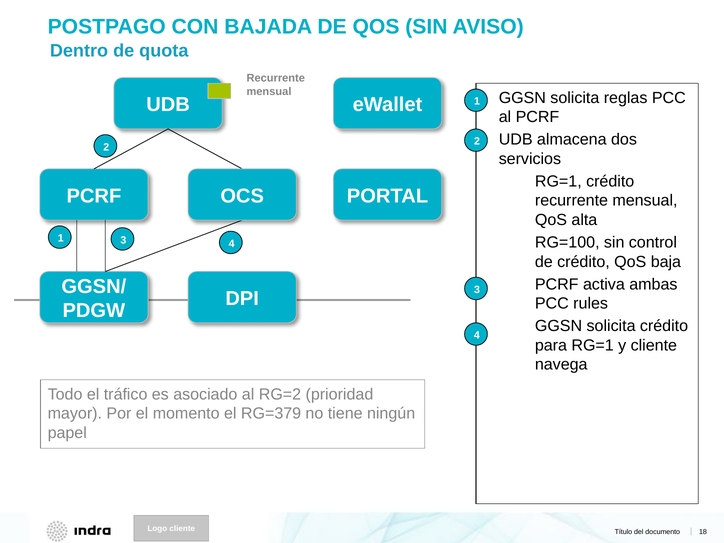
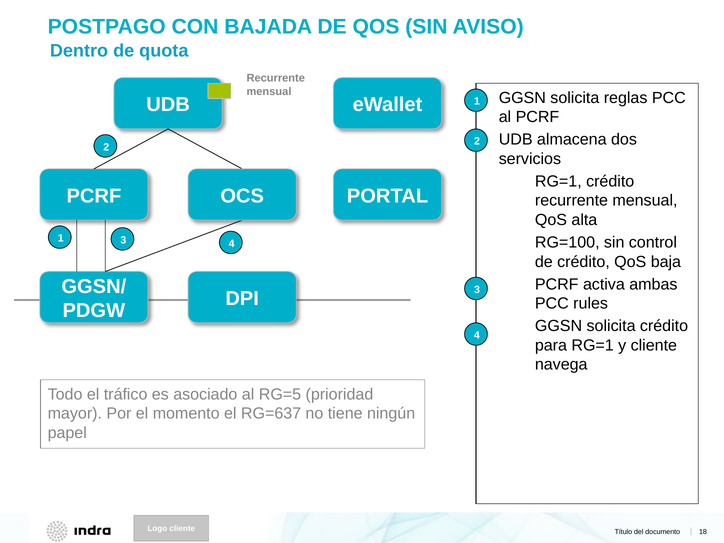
RG=2: RG=2 -> RG=5 (280, 394)
RG=379: RG=379 -> RG=637 (271, 414)
